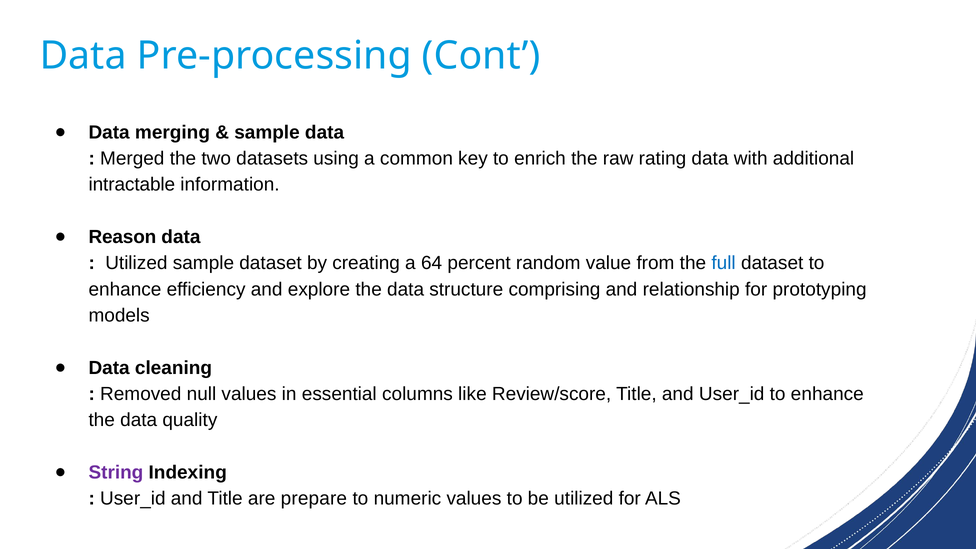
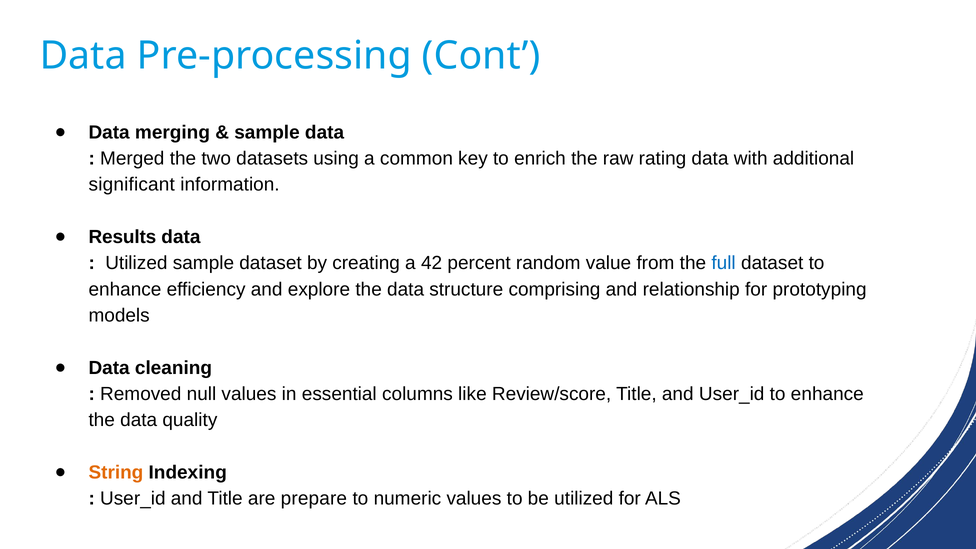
intractable: intractable -> significant (132, 185)
Reason: Reason -> Results (122, 237)
64: 64 -> 42 (432, 263)
String colour: purple -> orange (116, 473)
